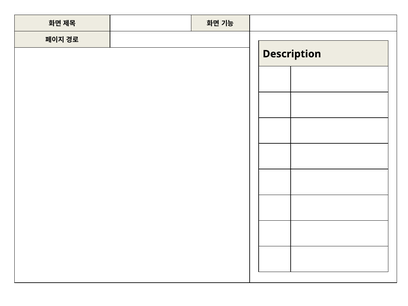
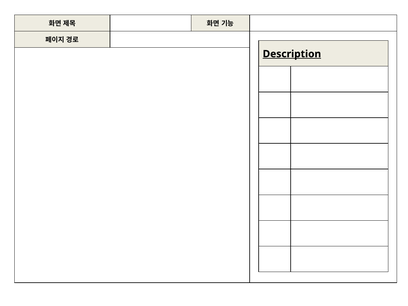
Description underline: none -> present (292, 54)
